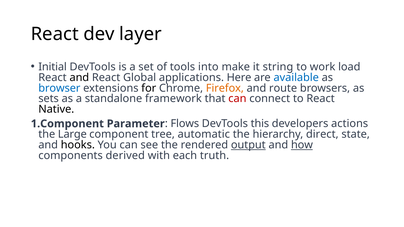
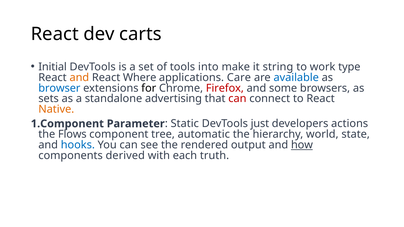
layer: layer -> carts (141, 34)
load: load -> type (349, 67)
and colour: black -> orange (79, 78)
Global: Global -> Where (140, 78)
Here: Here -> Care (239, 78)
Firefox colour: orange -> red (225, 88)
route: route -> some (283, 88)
framework: framework -> advertising (173, 99)
Native colour: black -> orange (56, 109)
Flows: Flows -> Static (185, 124)
this: this -> just (260, 124)
Large: Large -> Flows (72, 134)
direct: direct -> world (322, 134)
hooks colour: black -> blue (78, 145)
output underline: present -> none (248, 145)
